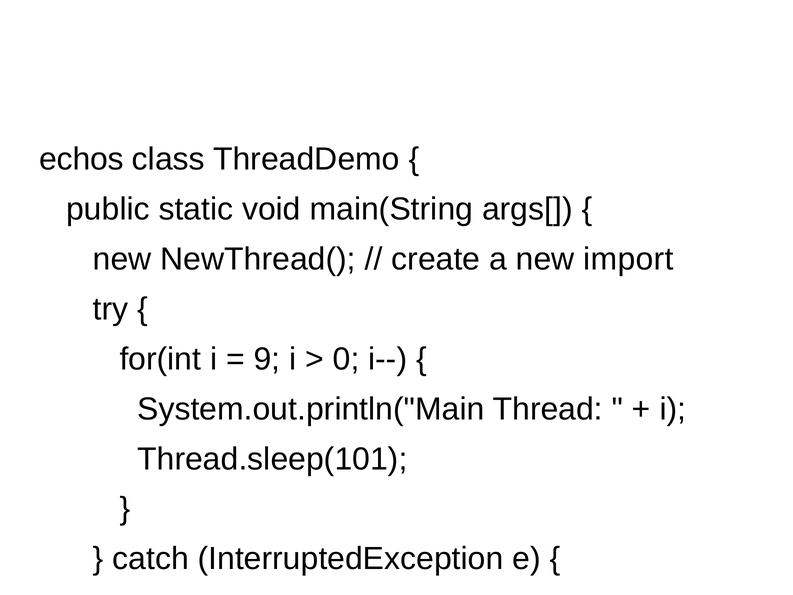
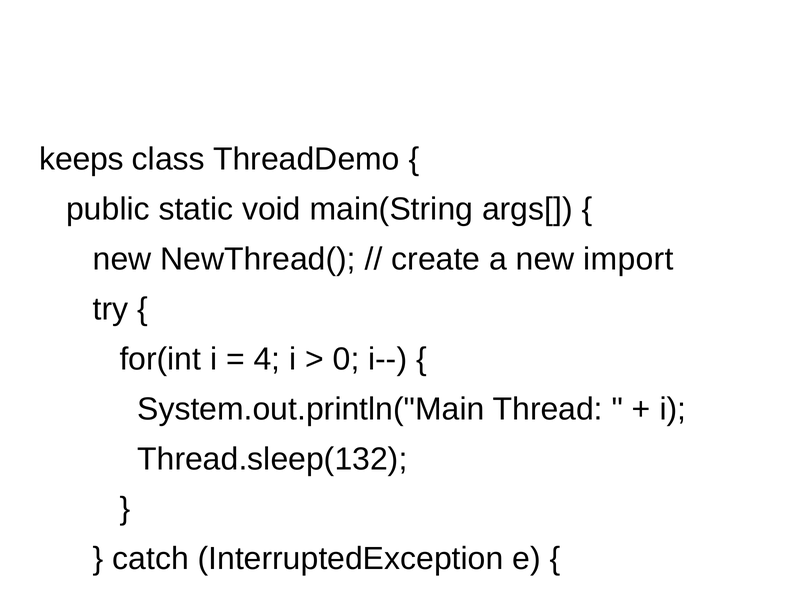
echos: echos -> keeps (81, 159)
9: 9 -> 4 (267, 359)
Thread.sleep(101: Thread.sleep(101 -> Thread.sleep(132 (272, 459)
